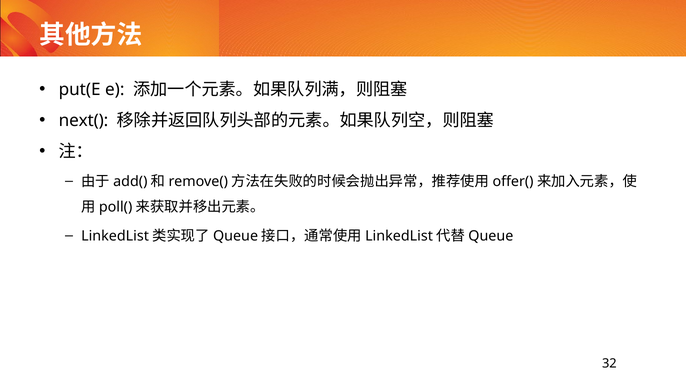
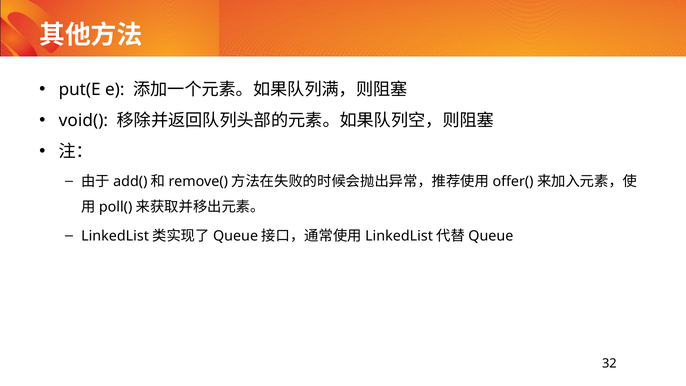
next(: next( -> void( (83, 120)
